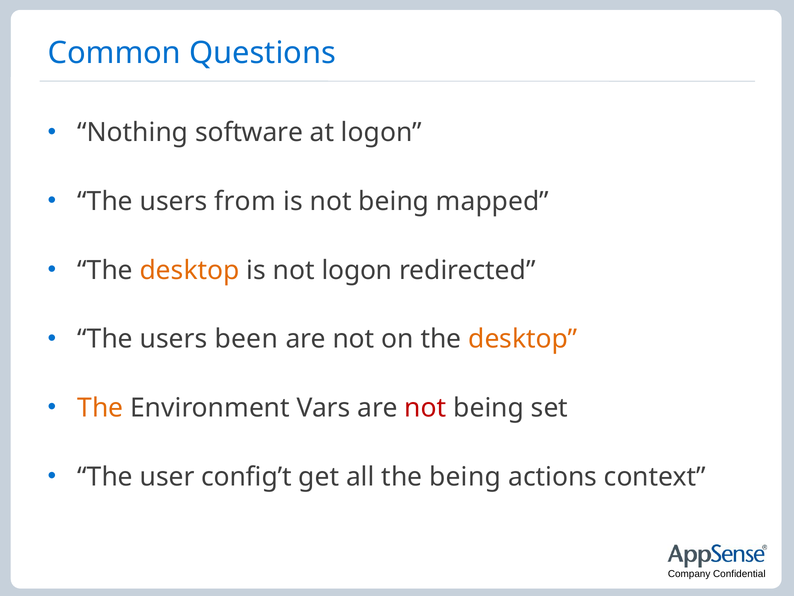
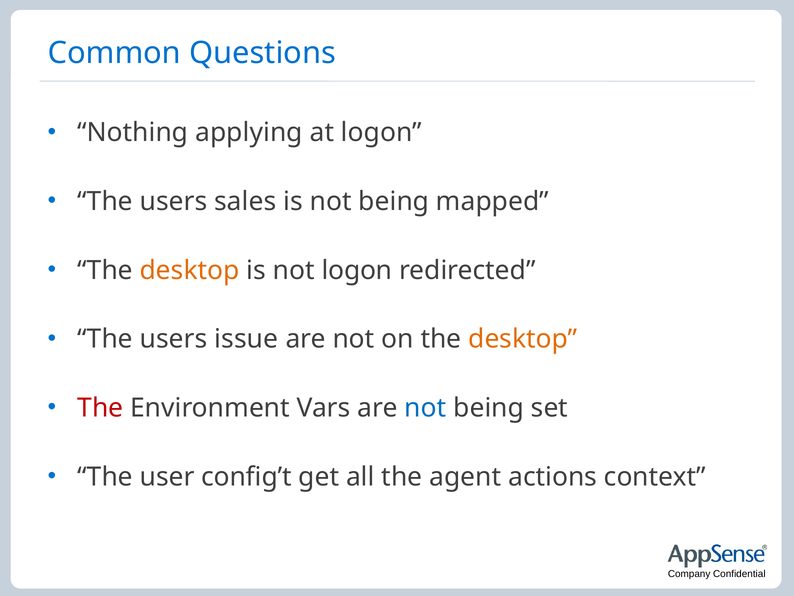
software: software -> applying (249, 133)
from: from -> sales (245, 201)
been: been -> issue (246, 339)
The colour: orange -> red (100, 408)
not colour: red -> blue (425, 408)
the being: being -> agent (465, 477)
